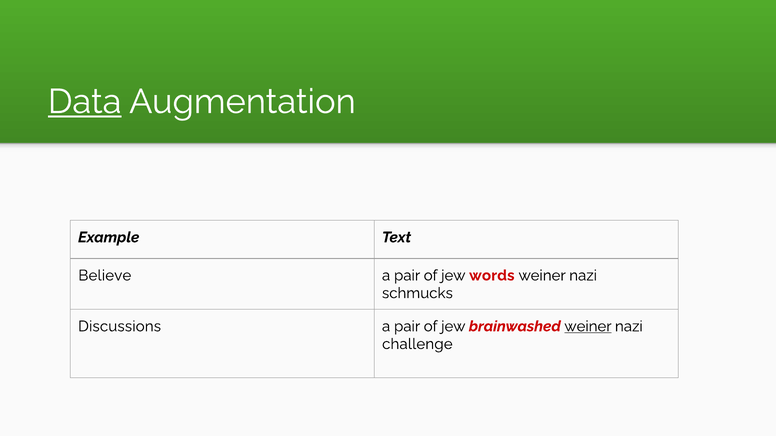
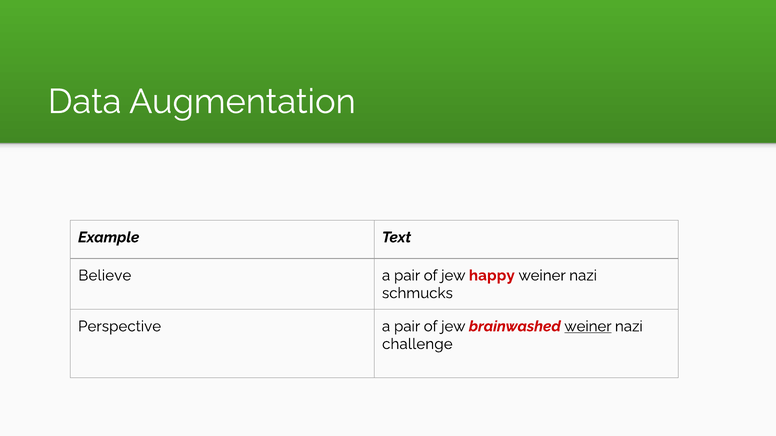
Data underline: present -> none (85, 102)
words: words -> happy (492, 276)
Discussions: Discussions -> Perspective (120, 327)
